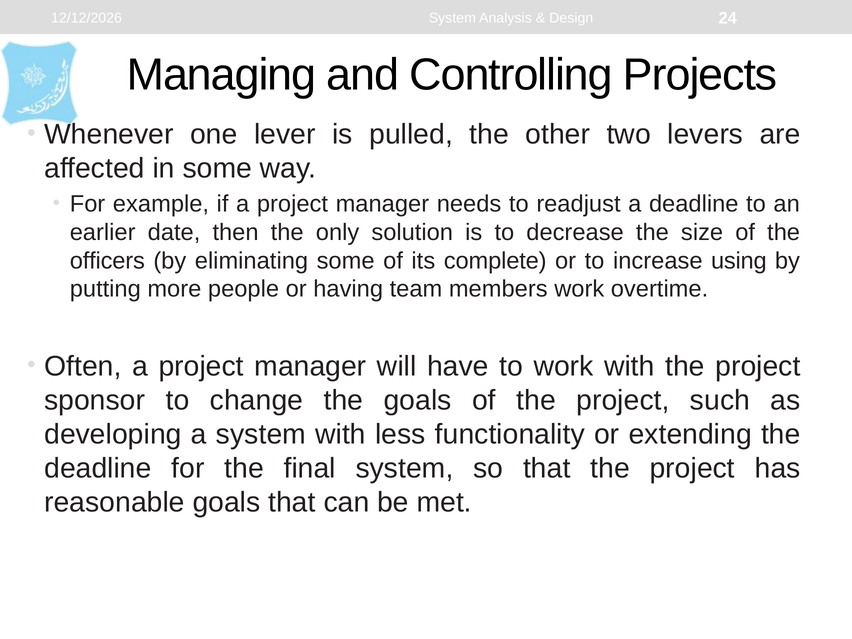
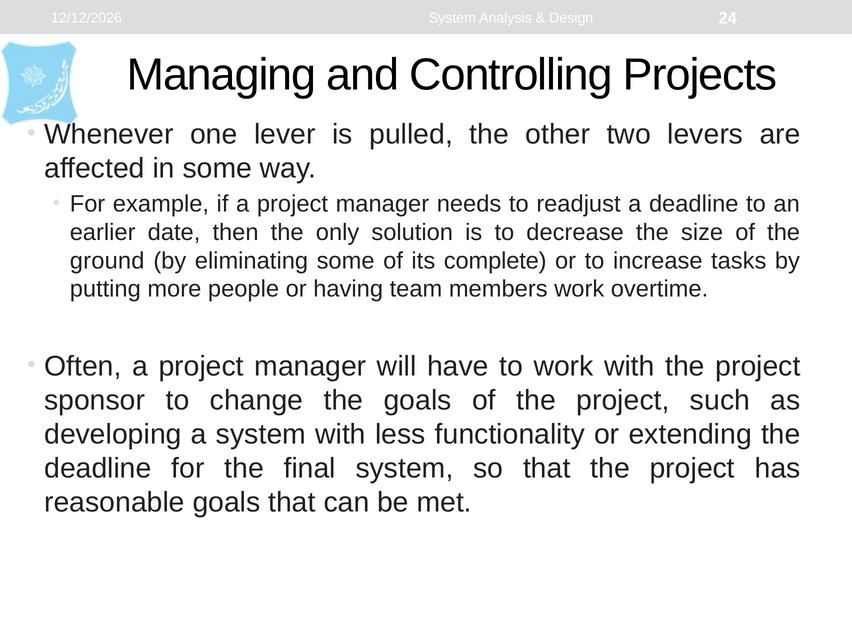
officers: officers -> ground (107, 261)
using: using -> tasks (739, 261)
